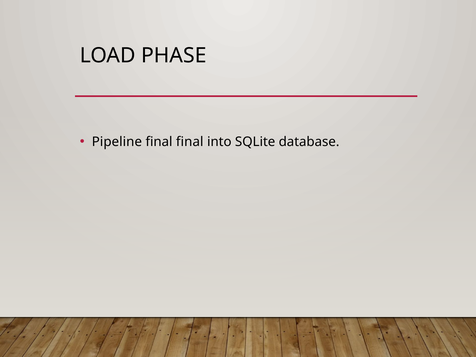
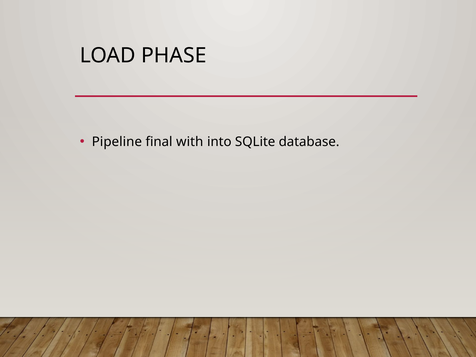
final final: final -> with (190, 142)
